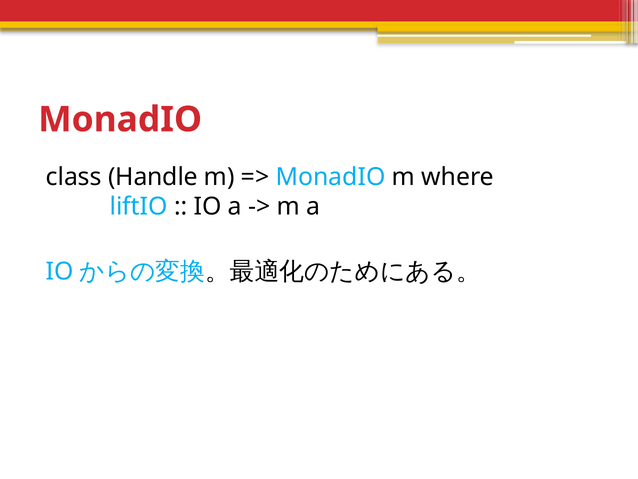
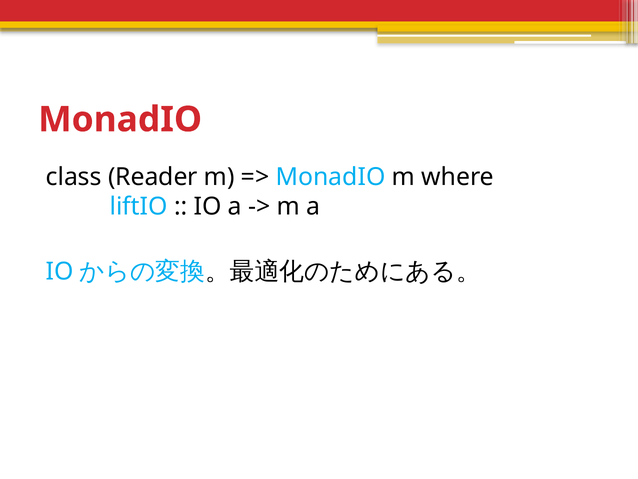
Handle: Handle -> Reader (153, 177)
